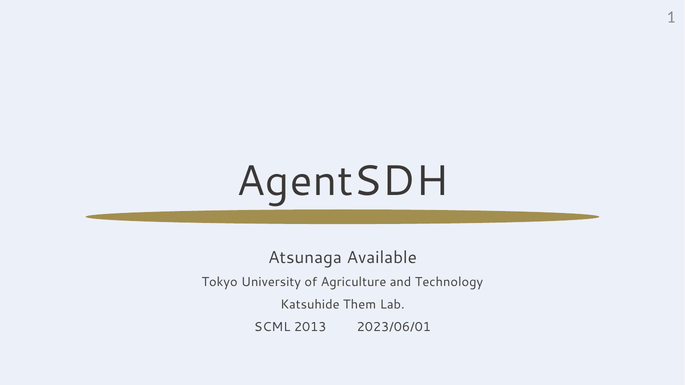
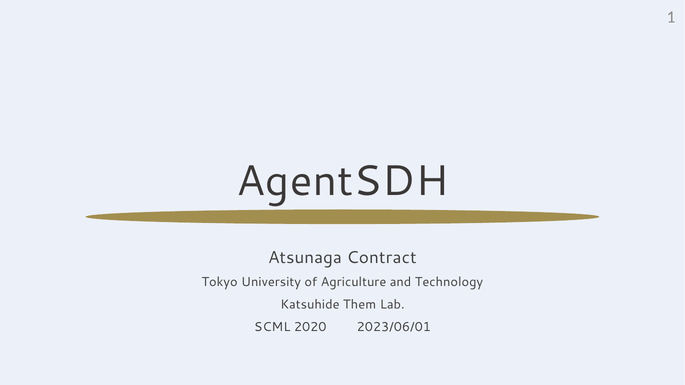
Available: Available -> Contract (382, 258)
2013: 2013 -> 2020 (310, 328)
